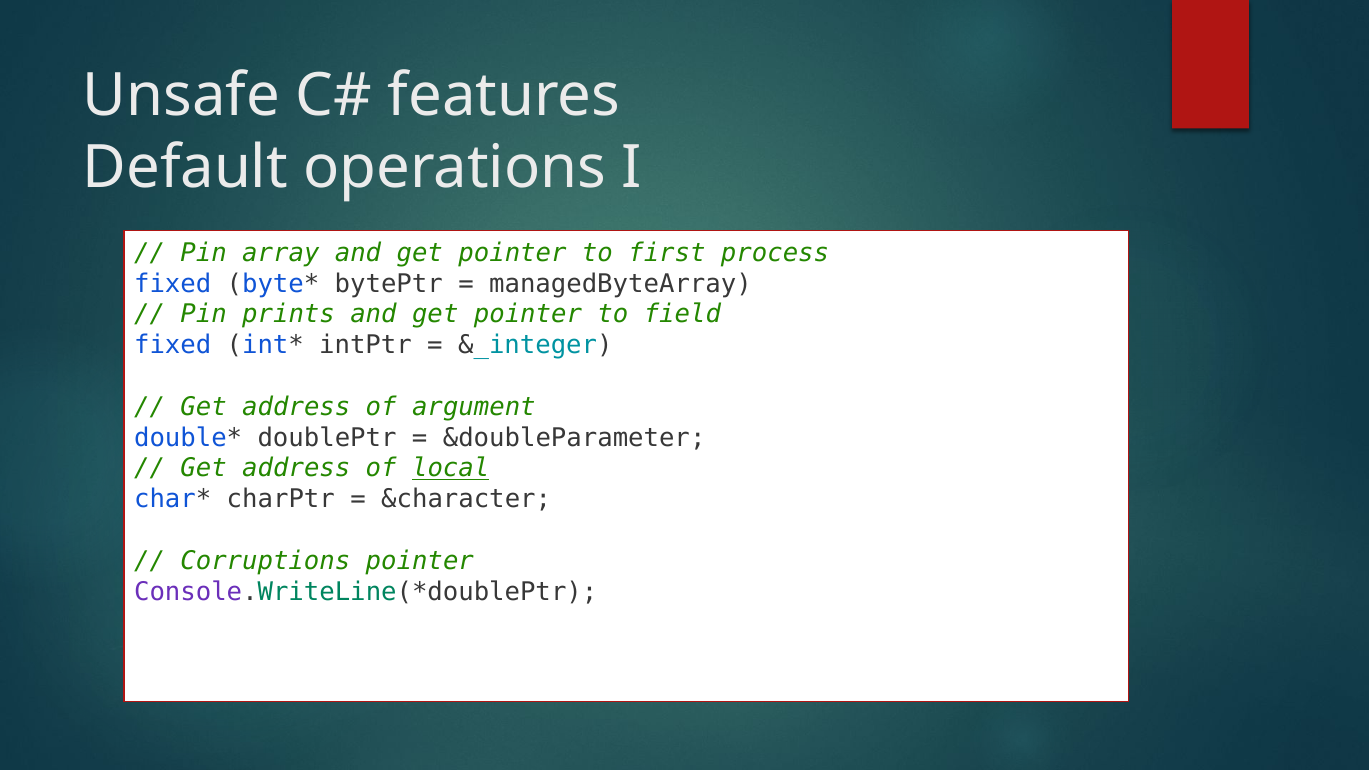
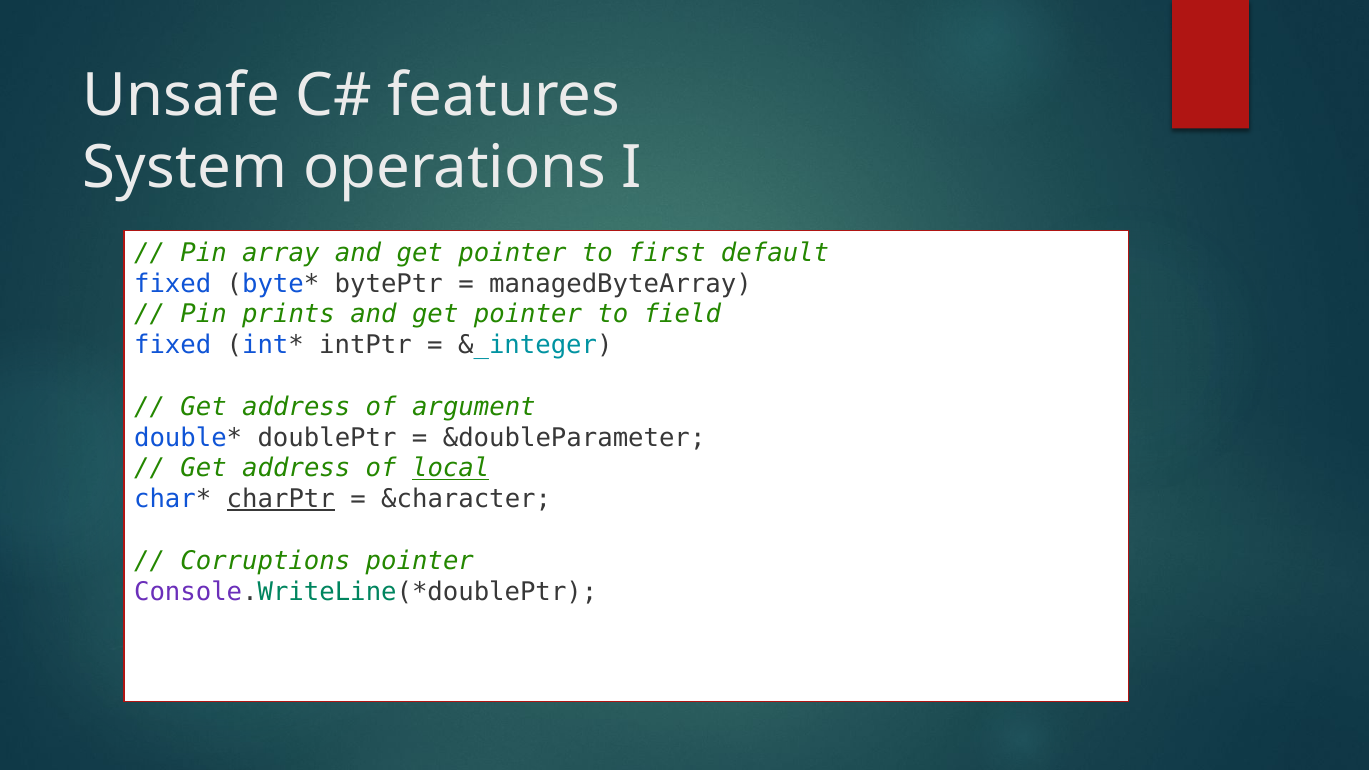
Default: Default -> System (185, 168)
process: process -> default (775, 253)
charPtr underline: none -> present (281, 499)
